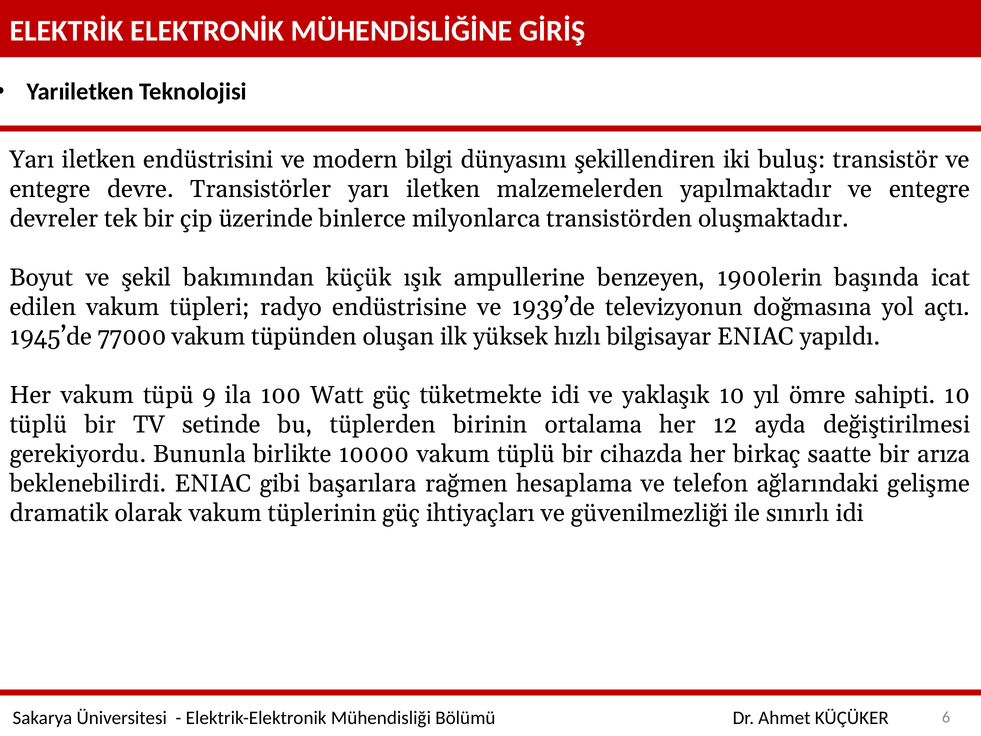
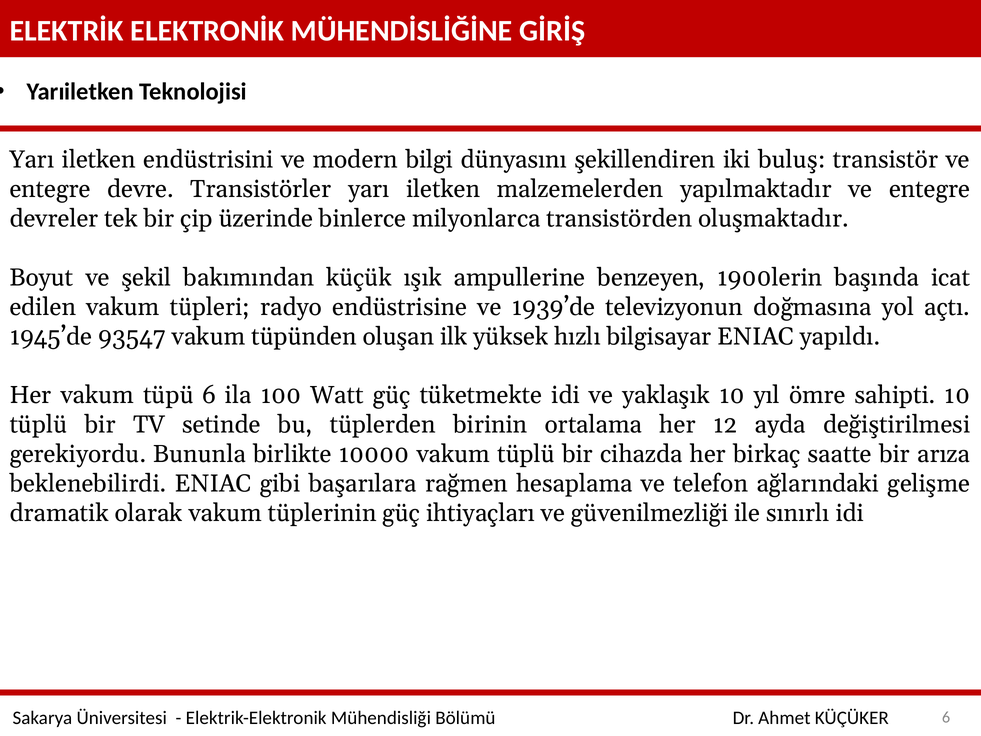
77000: 77000 -> 93547 (132, 336)
tüpü 9: 9 -> 6 (209, 395)
